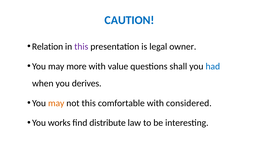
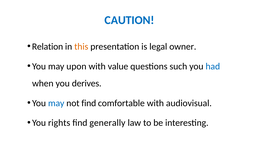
this colour: purple -> orange (81, 46)
more: more -> upon (76, 66)
shall: shall -> such (178, 66)
may colour: orange -> blue (56, 103)
not this: this -> find (89, 103)
considered: considered -> audiovisual (189, 103)
works: works -> rights (59, 123)
distribute: distribute -> generally (107, 123)
